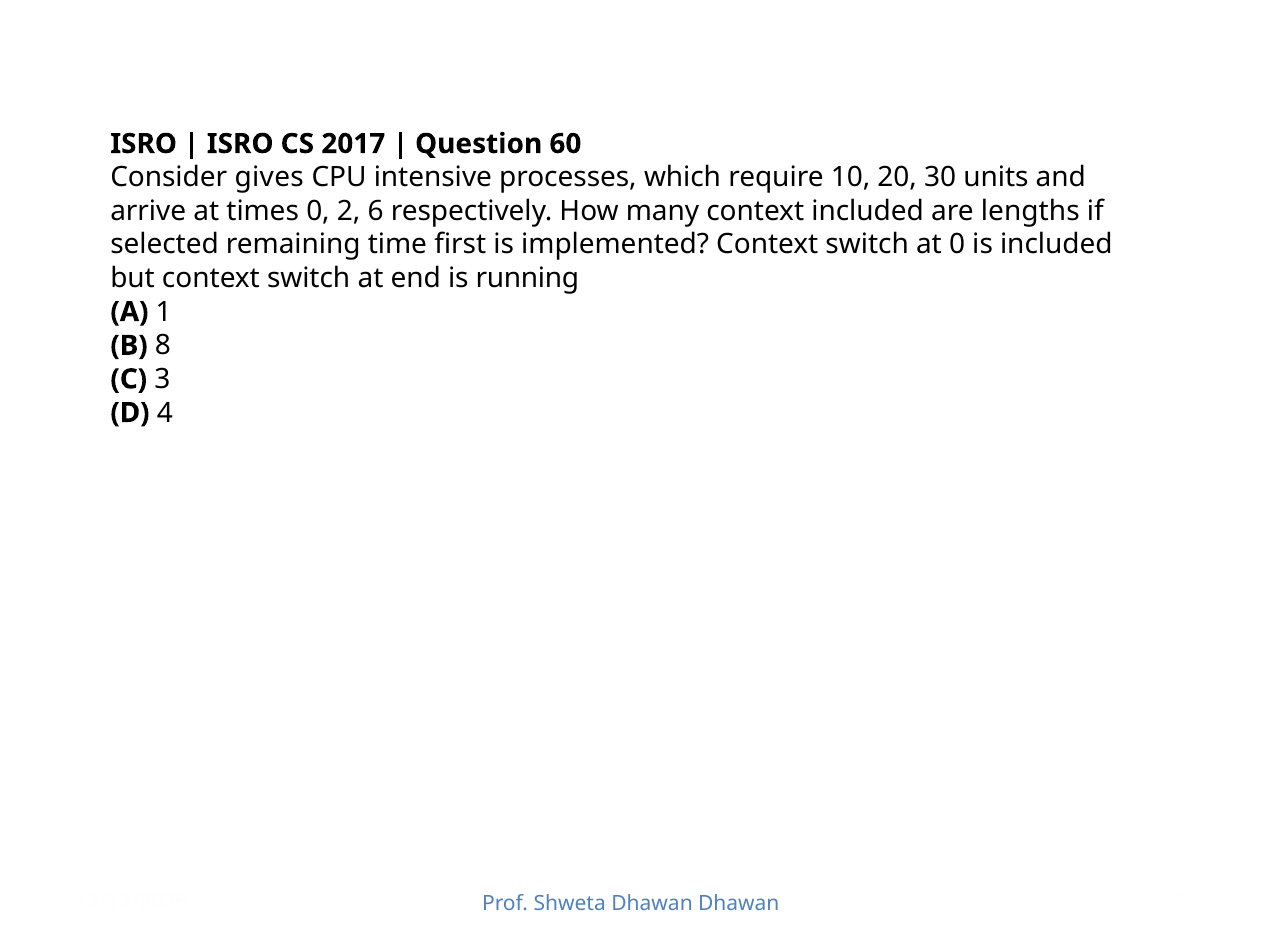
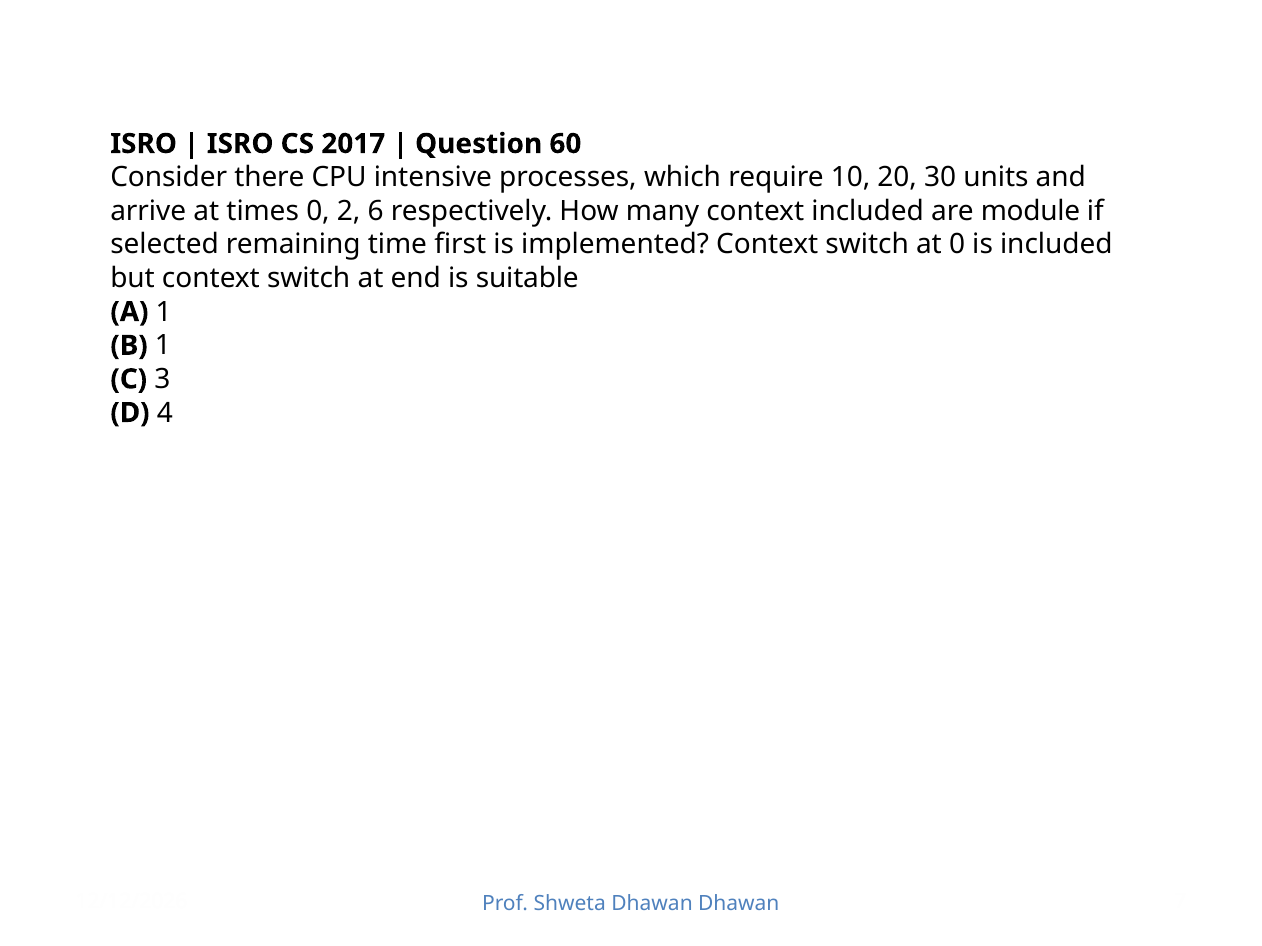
gives: gives -> there (269, 178)
lengths: lengths -> module (1030, 211)
running: running -> suitable (527, 278)
B 8: 8 -> 1 (163, 346)
